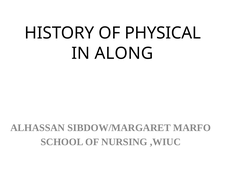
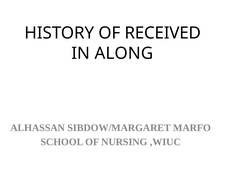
PHYSICAL: PHYSICAL -> RECEIVED (163, 33)
